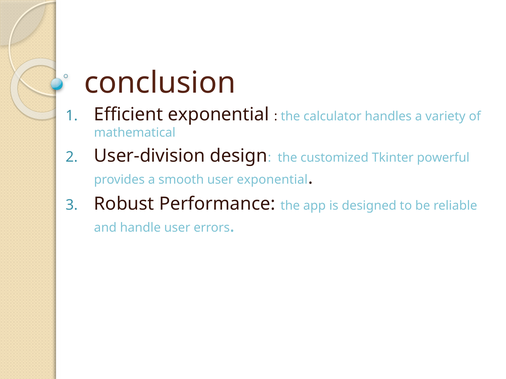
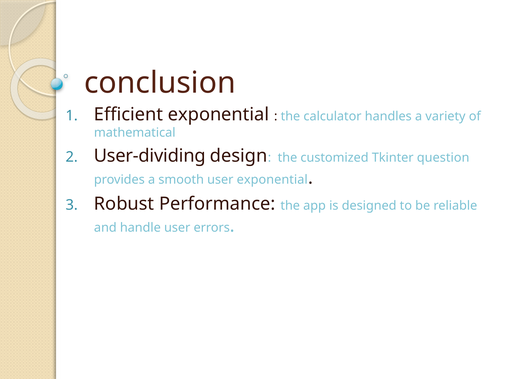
User-division: User-division -> User-dividing (150, 156)
powerful: powerful -> question (443, 158)
